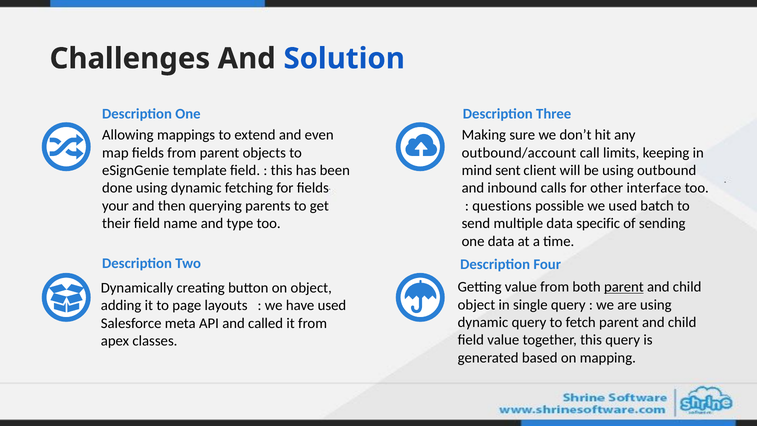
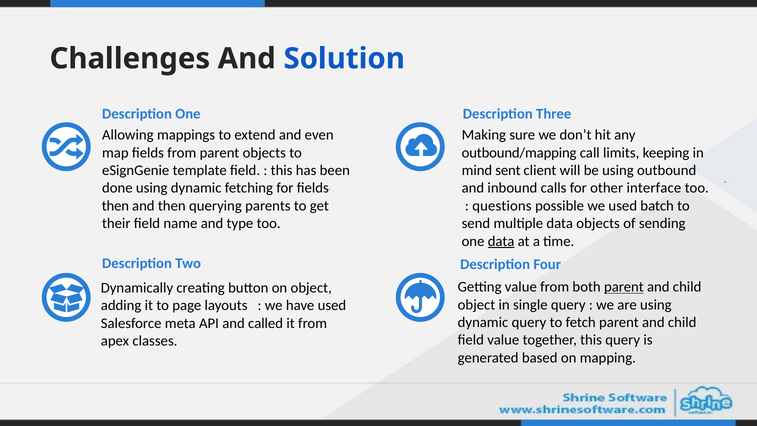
outbound/account: outbound/account -> outbound/mapping (519, 153)
your: your -> then (115, 206)
data specific: specific -> objects (598, 223)
data underline: none -> present (501, 241)
